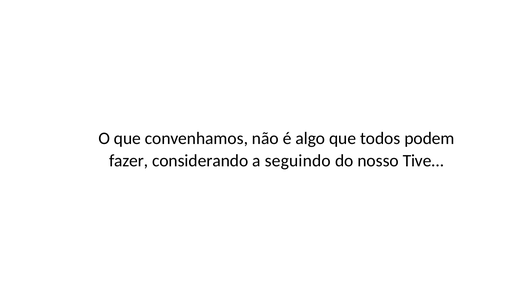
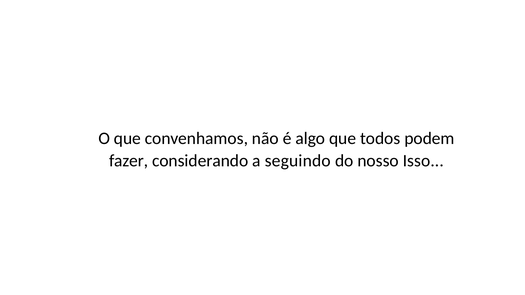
Tive: Tive -> Isso (423, 161)
